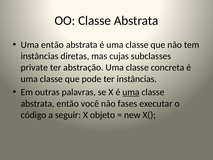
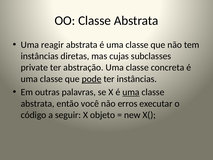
Uma então: então -> reagir (52, 45)
pode underline: none -> present (92, 79)
fases: fases -> erros (128, 103)
